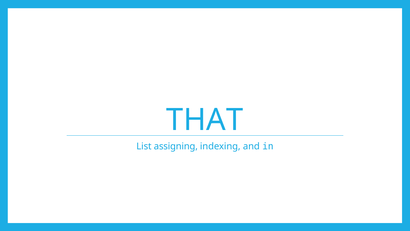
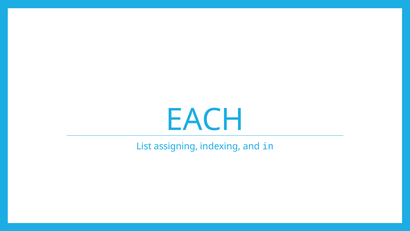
THAT: THAT -> EACH (205, 120)
